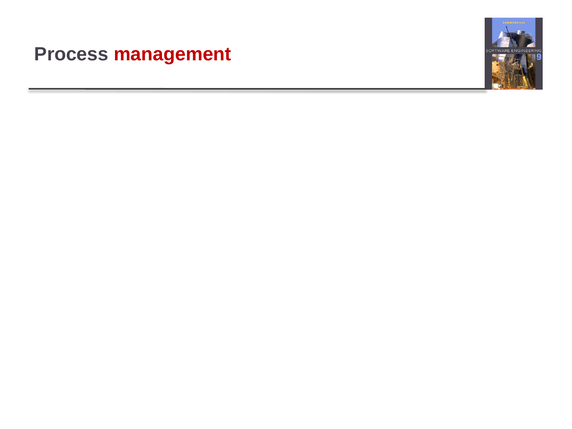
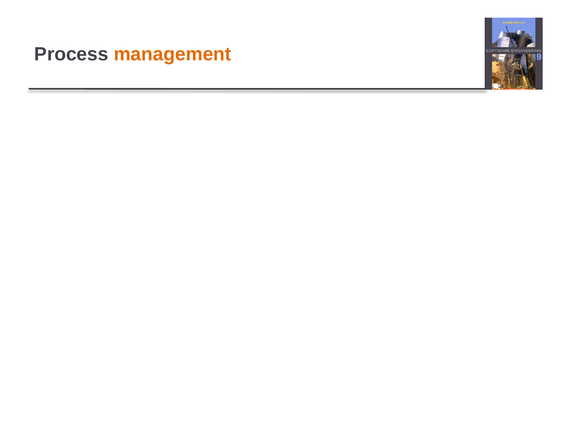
management colour: red -> orange (173, 54)
